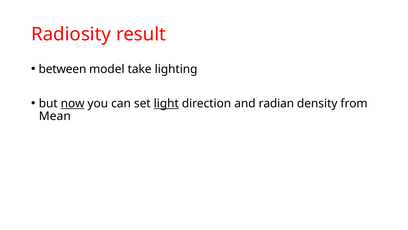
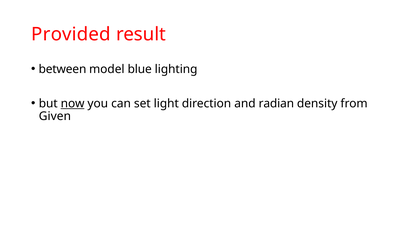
Radiosity: Radiosity -> Provided (71, 34)
take: take -> blue (140, 69)
light underline: present -> none (166, 103)
Mean: Mean -> Given (55, 116)
